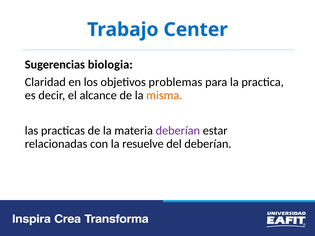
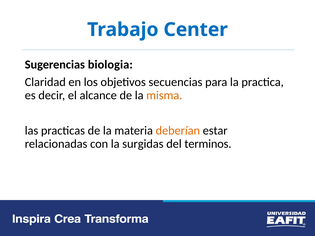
problemas: problemas -> secuencias (175, 82)
deberían colour: purple -> orange (178, 131)
resuelve: resuelve -> surgidas (143, 144)
del deberían: deberían -> terminos (208, 144)
